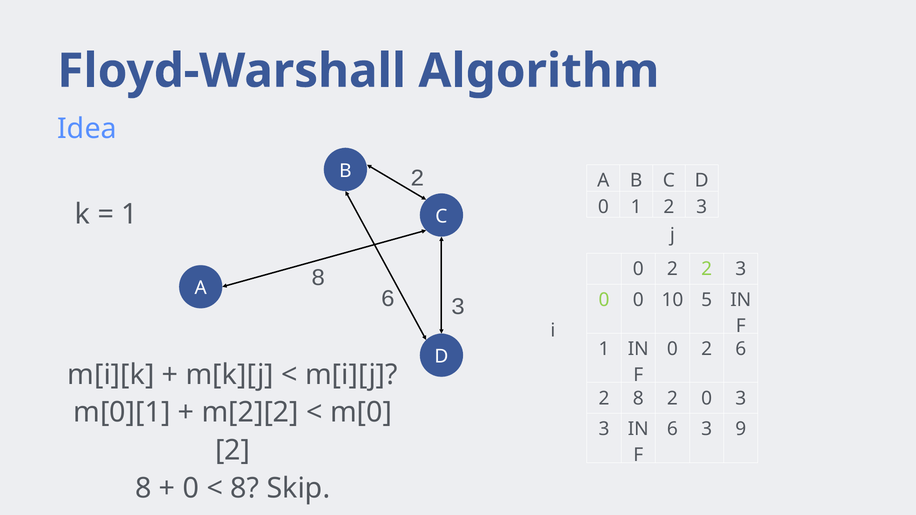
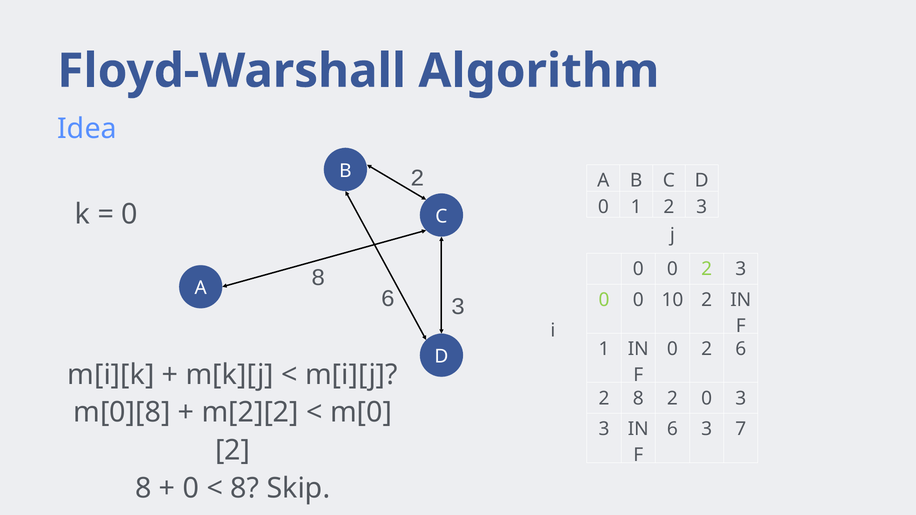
1: 1 -> 0 (130, 214)
2: 2 -> 0 (672, 269)
10 5: 5 -> 2 (707, 300)
m[0][1: m[0][1 -> m[0][8 (122, 413)
9: 9 -> 7 (741, 429)
